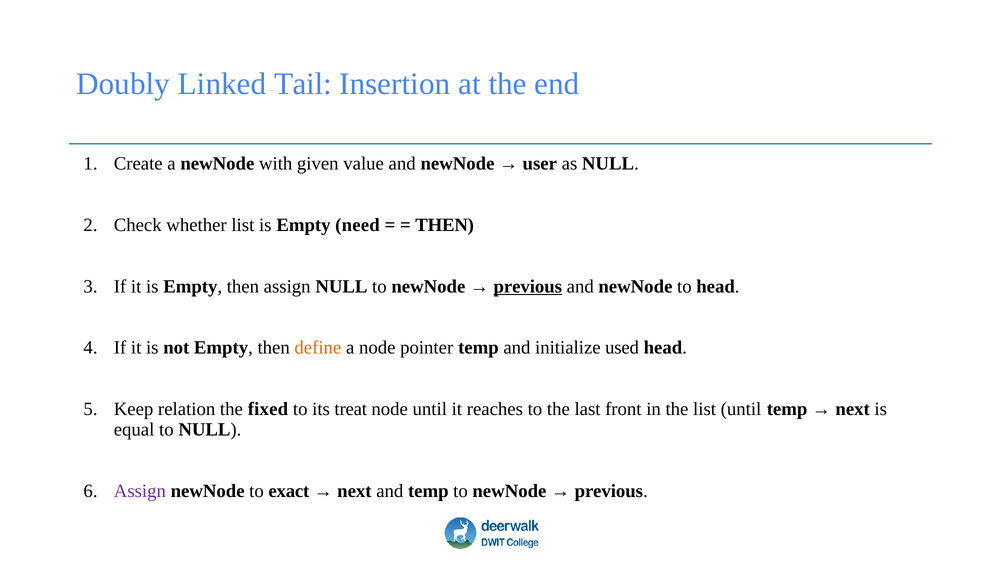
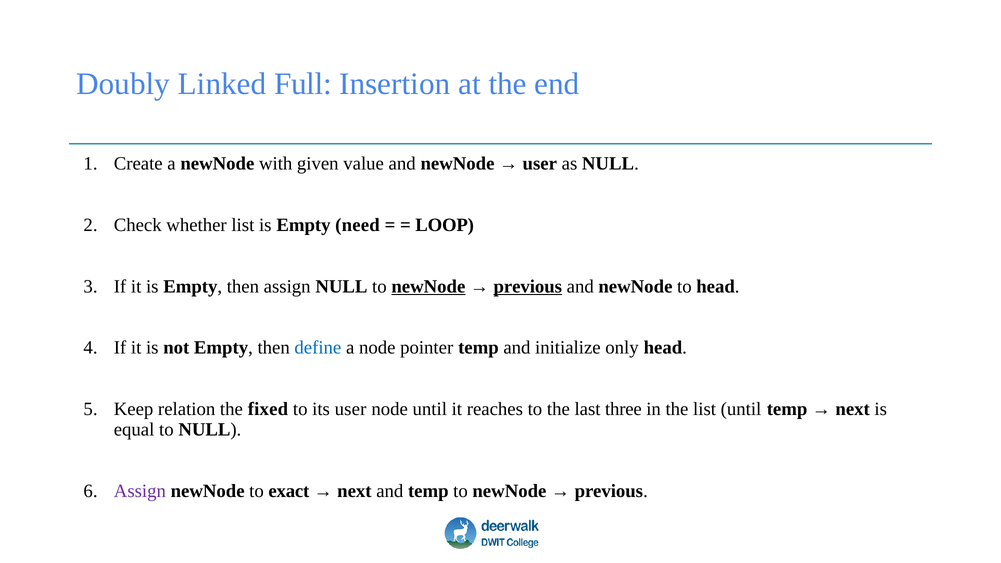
Tail: Tail -> Full (303, 84)
THEN: THEN -> LOOP (445, 225)
newNode underline: none -> present (428, 286)
define colour: orange -> blue (318, 348)
used: used -> only (622, 348)
its treat: treat -> user (351, 409)
front: front -> three (623, 409)
